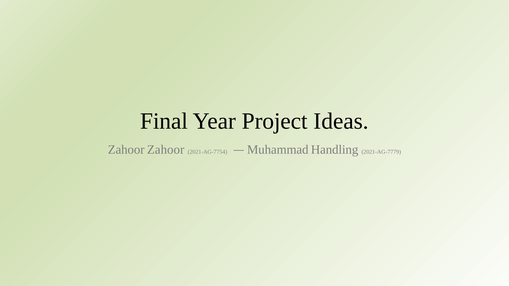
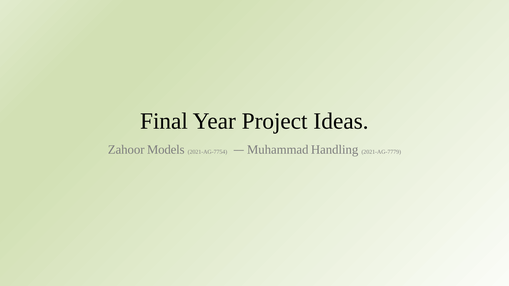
Zahoor Zahoor: Zahoor -> Models (166, 150)
